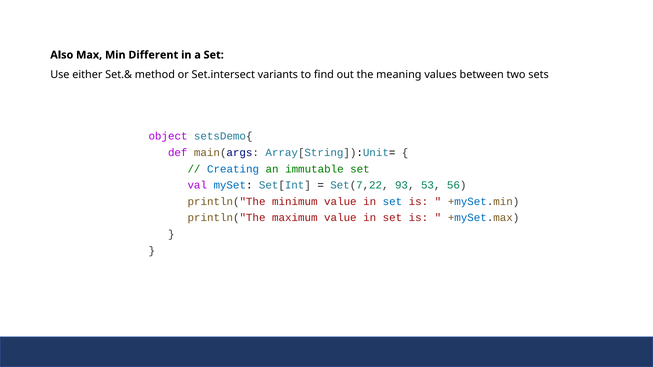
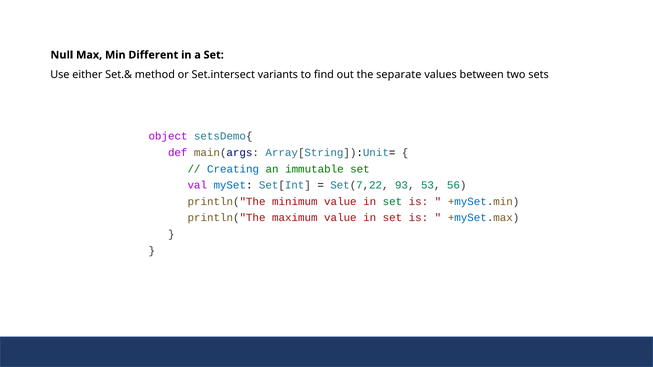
Also: Also -> Null (62, 55)
meaning: meaning -> separate (399, 75)
set colour: blue -> green (392, 202)
